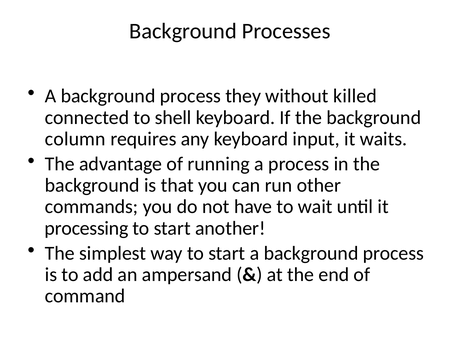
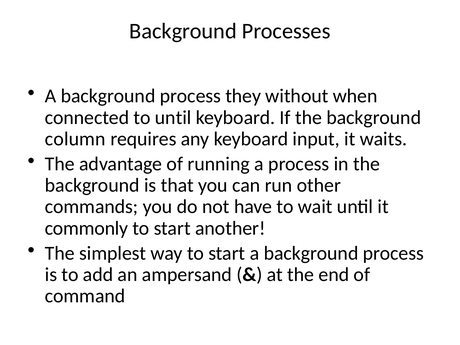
killed: killed -> when (355, 96)
to shell: shell -> until (173, 117)
processing: processing -> commonly (86, 228)
